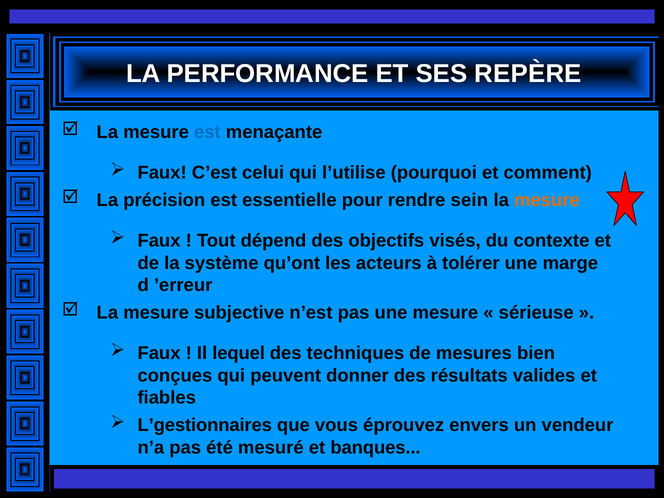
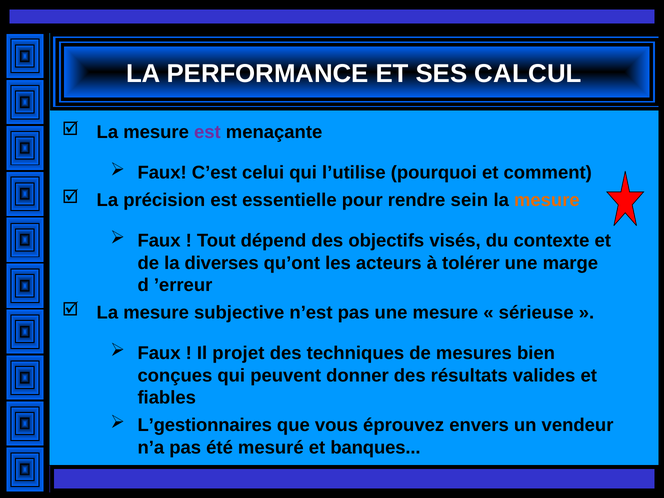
REPÈRE: REPÈRE -> CALCUL (528, 74)
est colour: blue -> purple (207, 132)
système: système -> diverses (222, 263)
lequel: lequel -> projet (238, 353)
